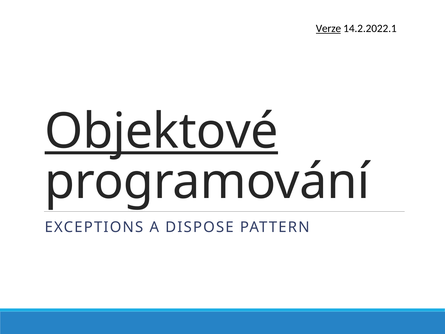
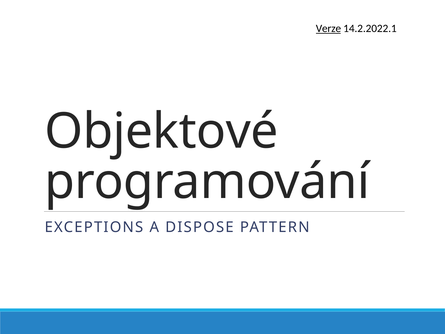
Objektové underline: present -> none (161, 131)
